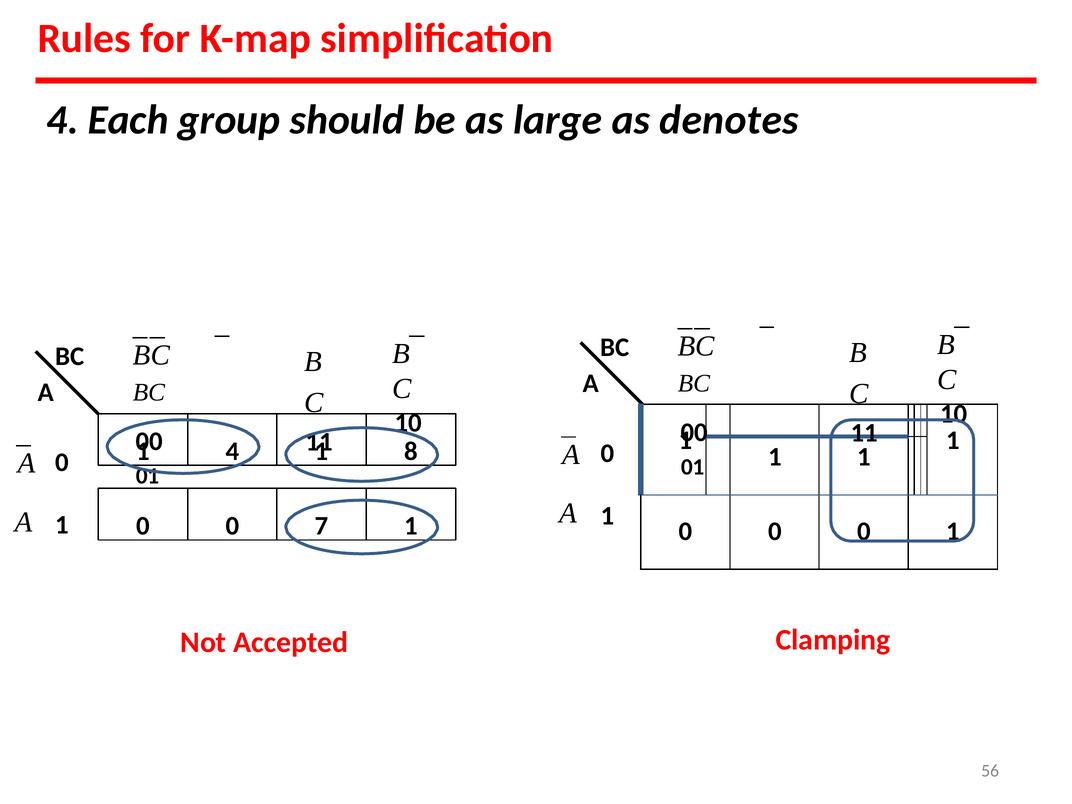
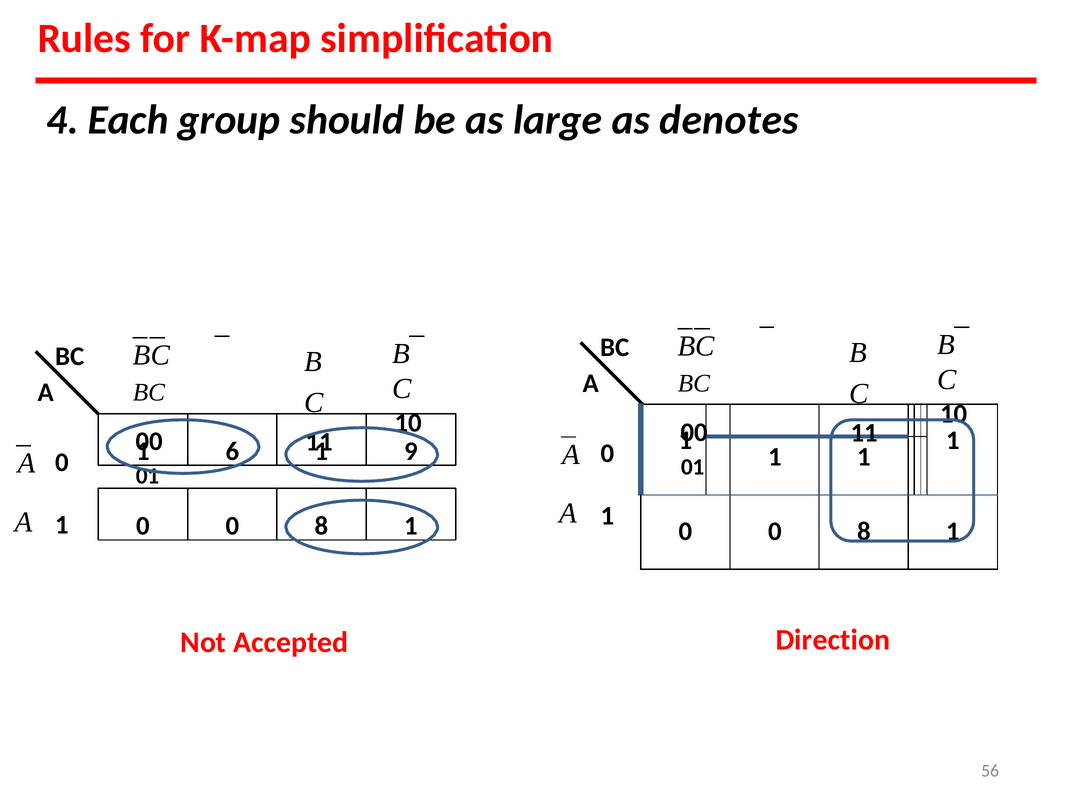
4: 4 -> 6 (232, 451)
8: 8 -> 9 (411, 451)
7: 7 -> 8 (322, 526)
0: 0 -> 8 (864, 531)
Clamping: Clamping -> Direction (833, 640)
